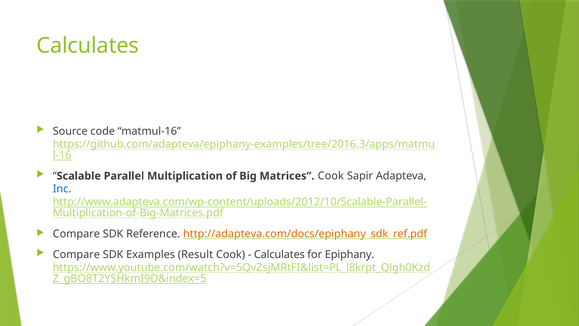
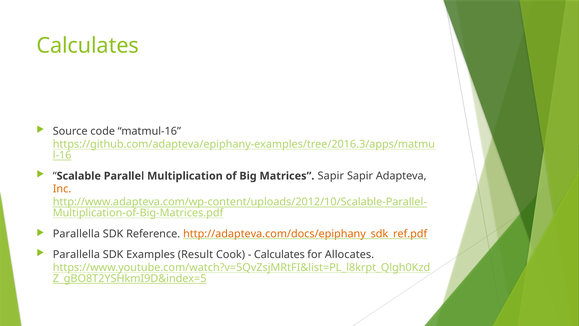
Matrices Cook: Cook -> Sapir (331, 176)
Inc colour: blue -> orange (62, 189)
Compare: Compare -> Parallella (76, 234)
Compare: Compare -> Parallella (76, 254)
Epiphany: Epiphany -> Allocates (350, 254)
